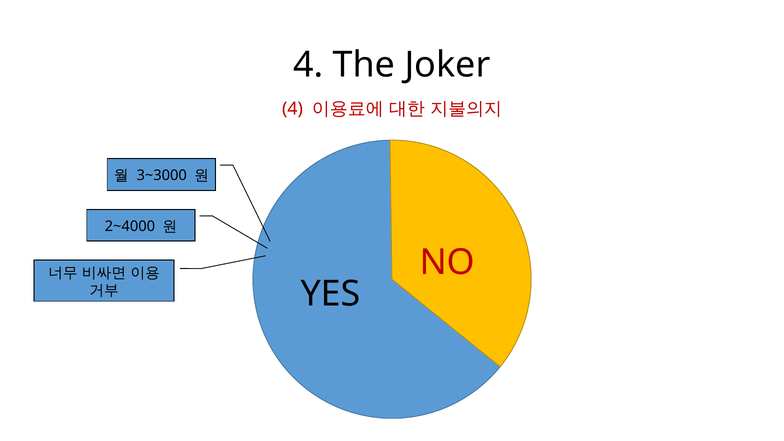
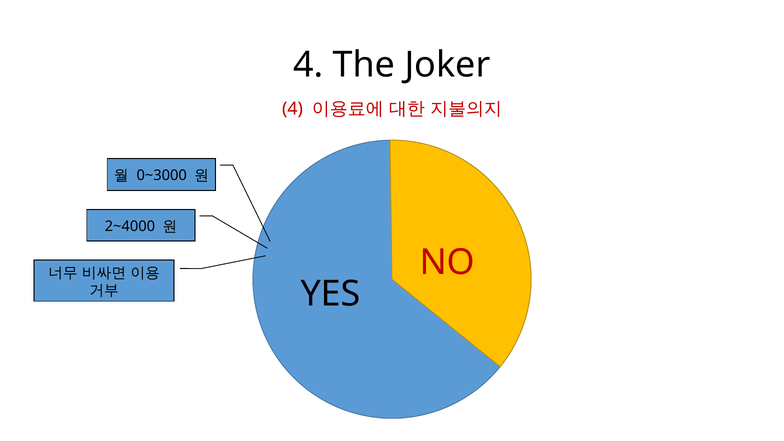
3~3000: 3~3000 -> 0~3000 (162, 176)
